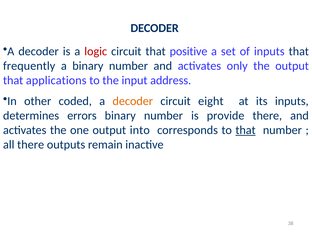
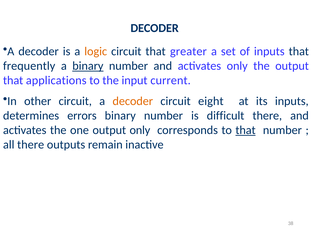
logic colour: red -> orange (96, 51)
positive: positive -> greater (188, 51)
binary underline: none -> present (88, 66)
address: address -> current (171, 80)
other coded: coded -> circuit (75, 101)
provide: provide -> difficult (226, 116)
output into: into -> only (140, 130)
